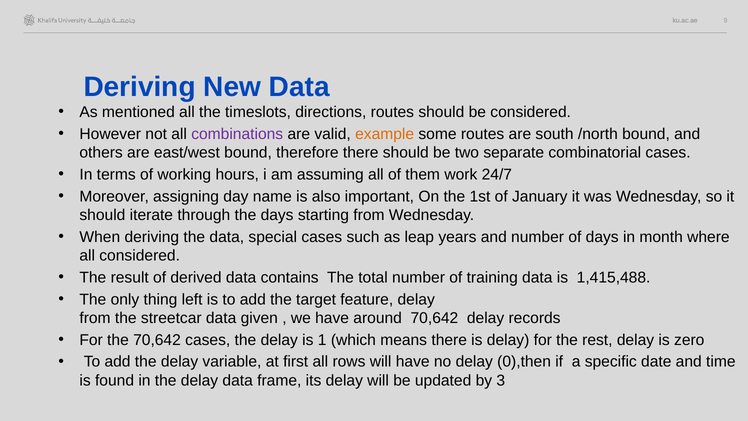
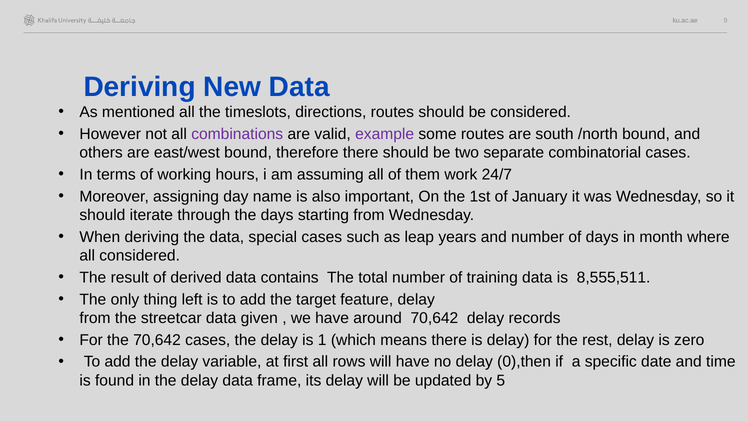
example colour: orange -> purple (385, 134)
1,415,488: 1,415,488 -> 8,555,511 (614, 277)
3: 3 -> 5 (501, 380)
